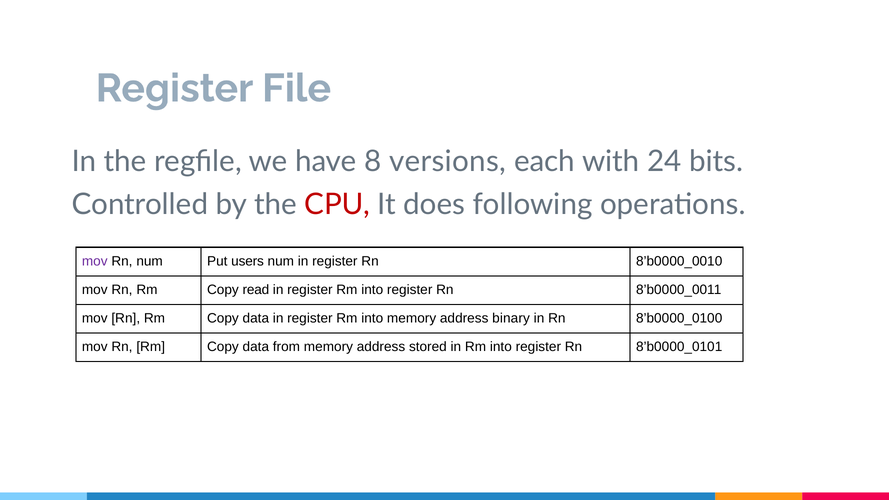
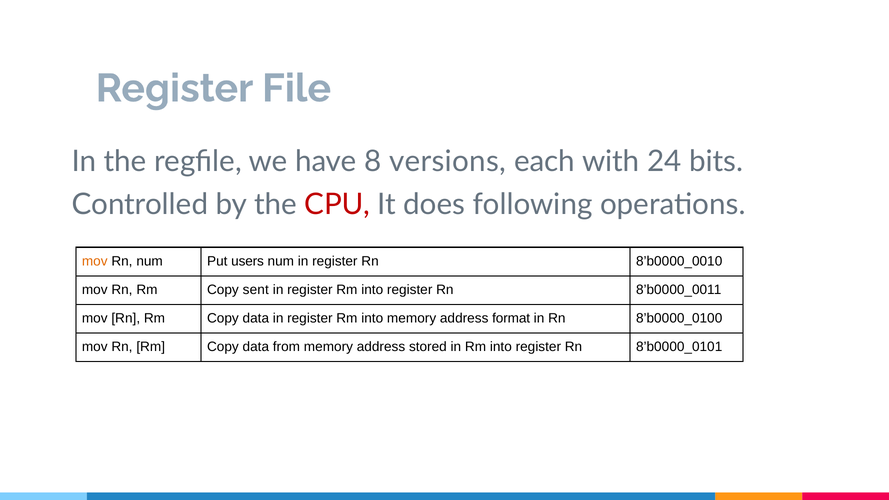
mov colour: purple -> orange (95, 261)
read: read -> sent (256, 290)
binary: binary -> format (511, 318)
